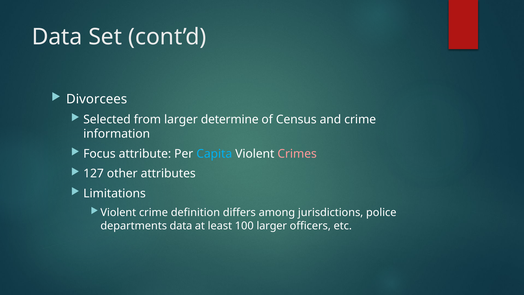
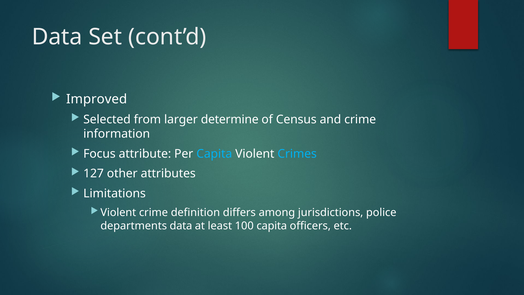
Divorcees: Divorcees -> Improved (97, 99)
Crimes colour: pink -> light blue (297, 154)
100 larger: larger -> capita (272, 226)
